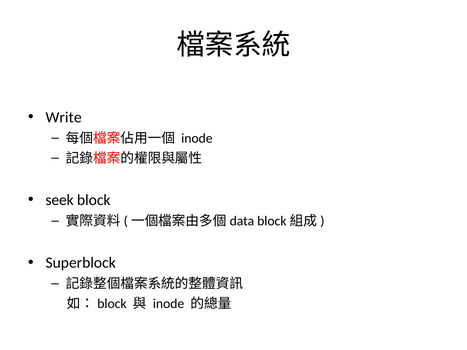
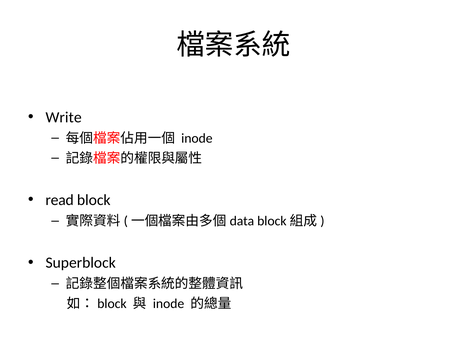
seek: seek -> read (60, 200)
